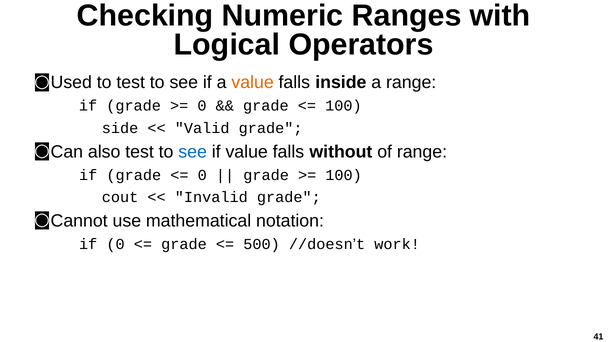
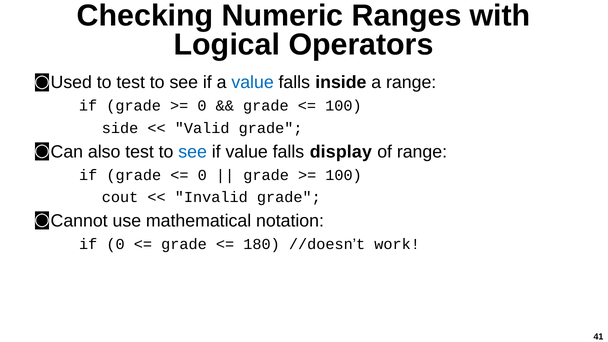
value colour: orange -> blue (253, 83)
without: without -> display (341, 152)
500: 500 -> 180 (262, 244)
